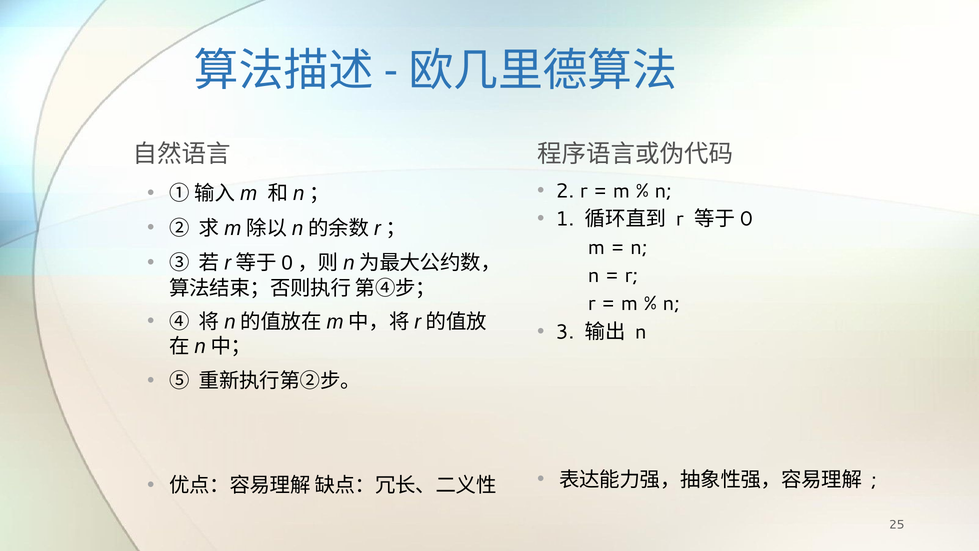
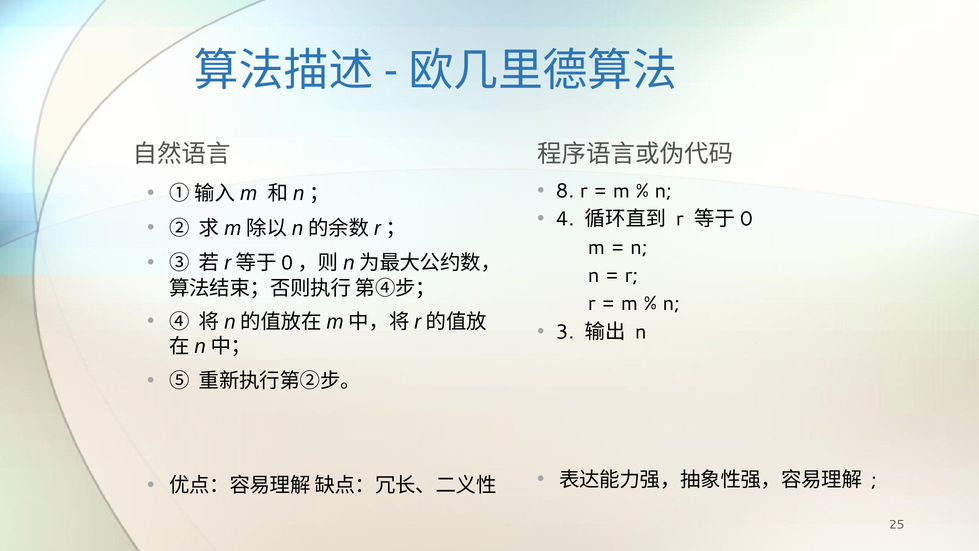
2: 2 -> 8 (565, 191)
1: 1 -> 4 (565, 219)
